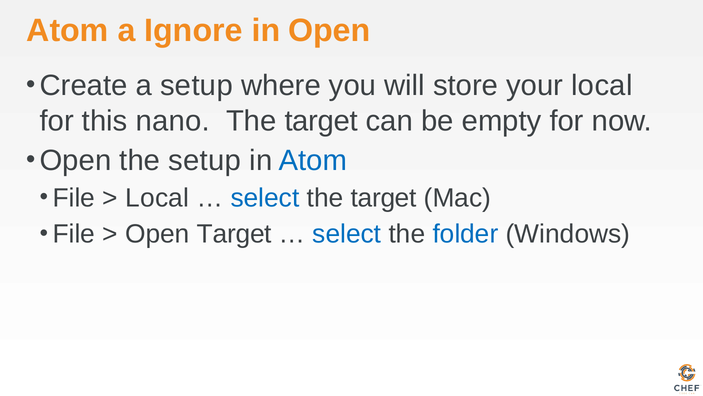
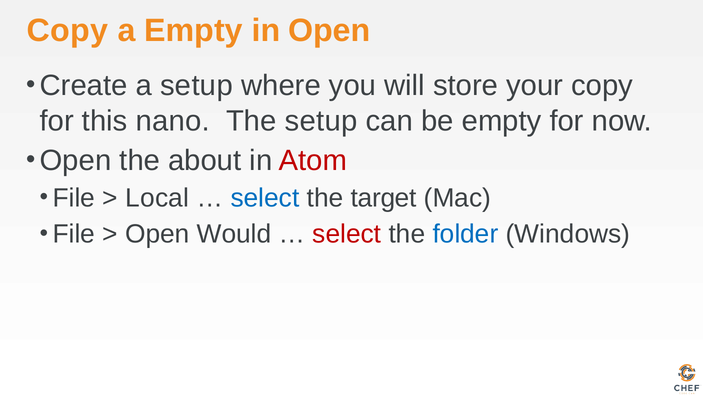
Atom: Atom -> Copy (67, 30)
a Ignore: Ignore -> Empty (194, 30)
your local: local -> copy (602, 86)
target: target -> setup (321, 121)
the setup: setup -> about (205, 160)
Atom colour: blue -> red (313, 160)
Open Target: Target -> Would (234, 234)
select colour: blue -> red (347, 234)
